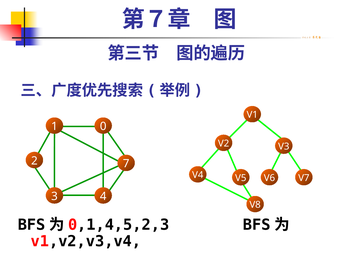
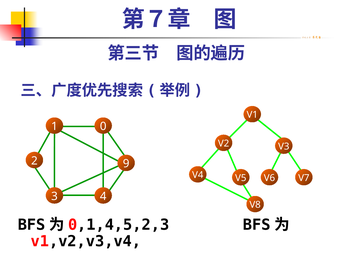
7: 7 -> 9 (126, 164)
